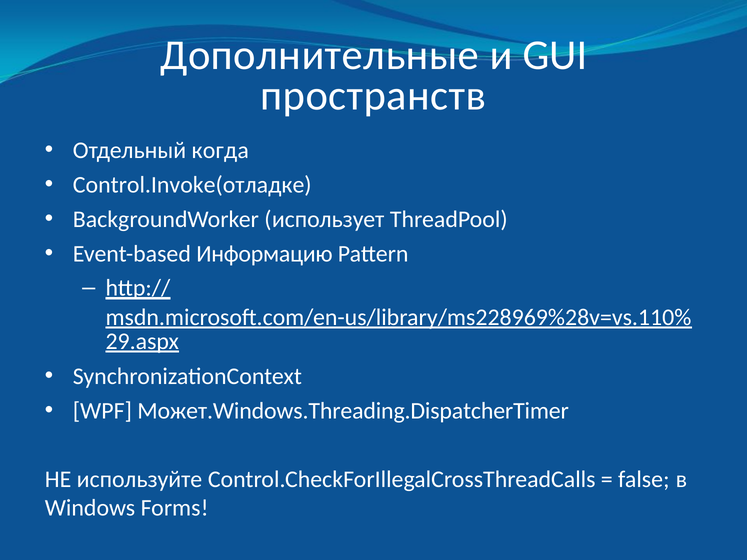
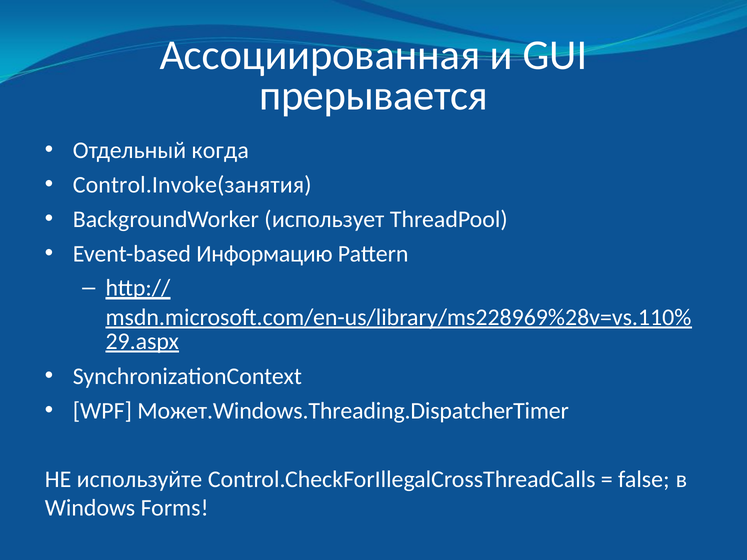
Дополнительные: Дополнительные -> Ассоциированная (320, 55)
пространств: пространств -> прерывается (374, 96)
Control.Invoke(отладке: Control.Invoke(отладке -> Control.Invoke(занятия (192, 185)
